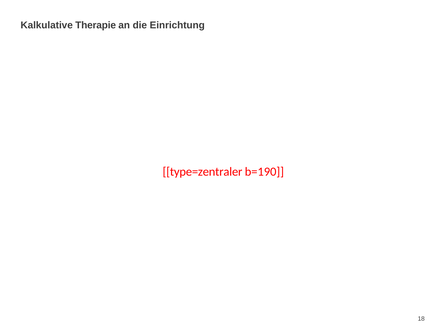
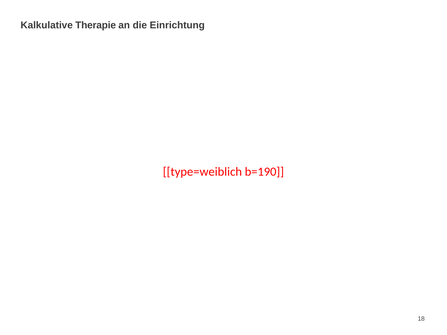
type=zentraler: type=zentraler -> type=weiblich (202, 172)
